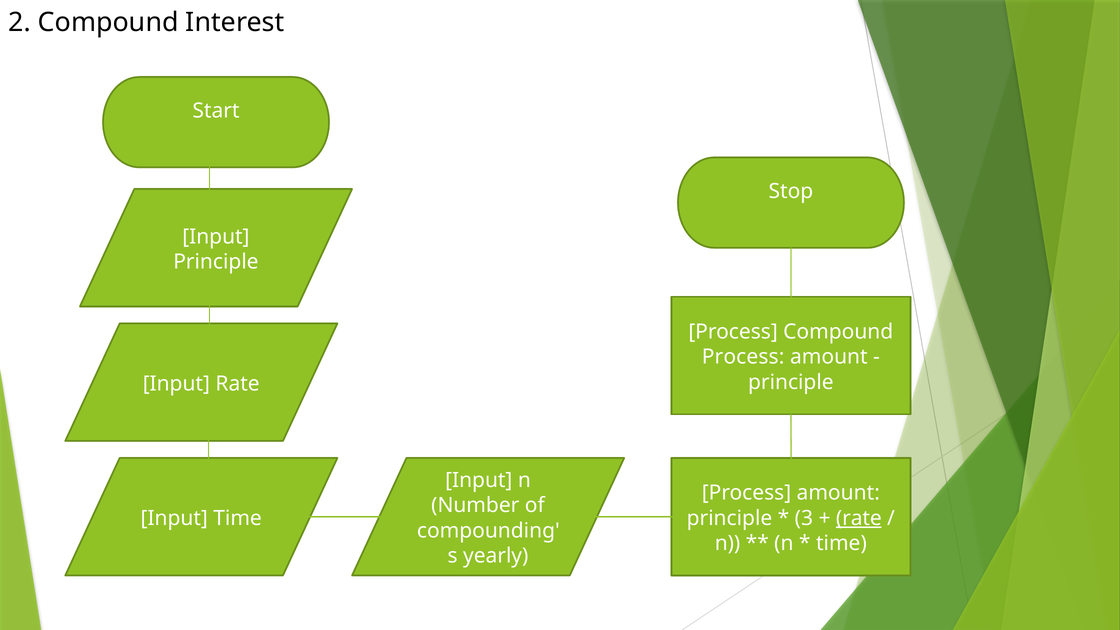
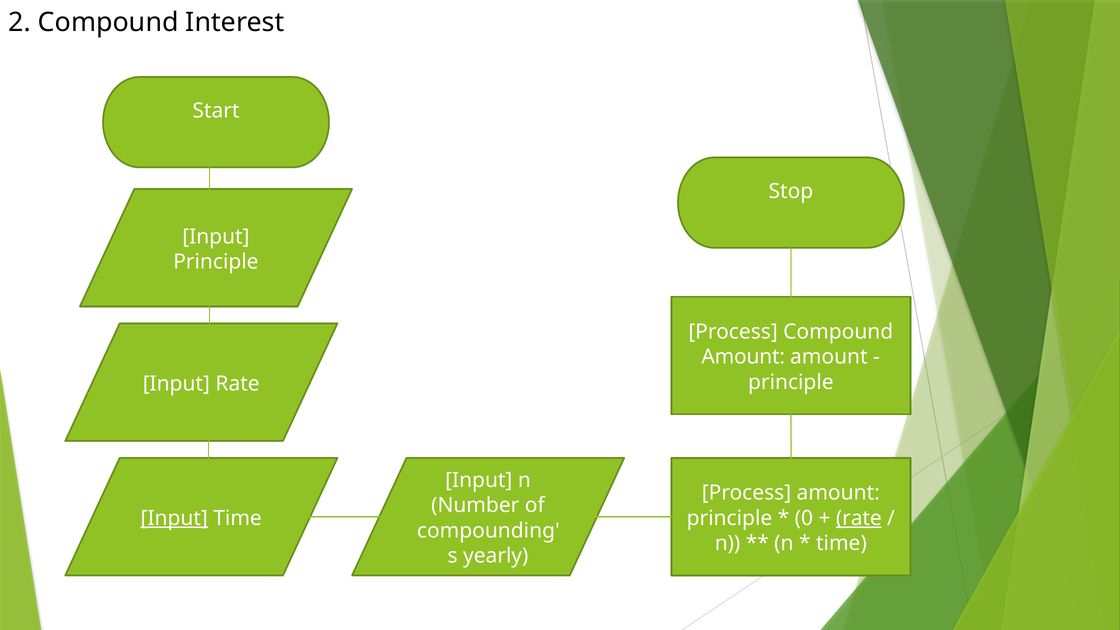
Process: Process -> Amount (743, 357)
Input underline: none -> present (174, 518)
3: 3 -> 0 (804, 518)
